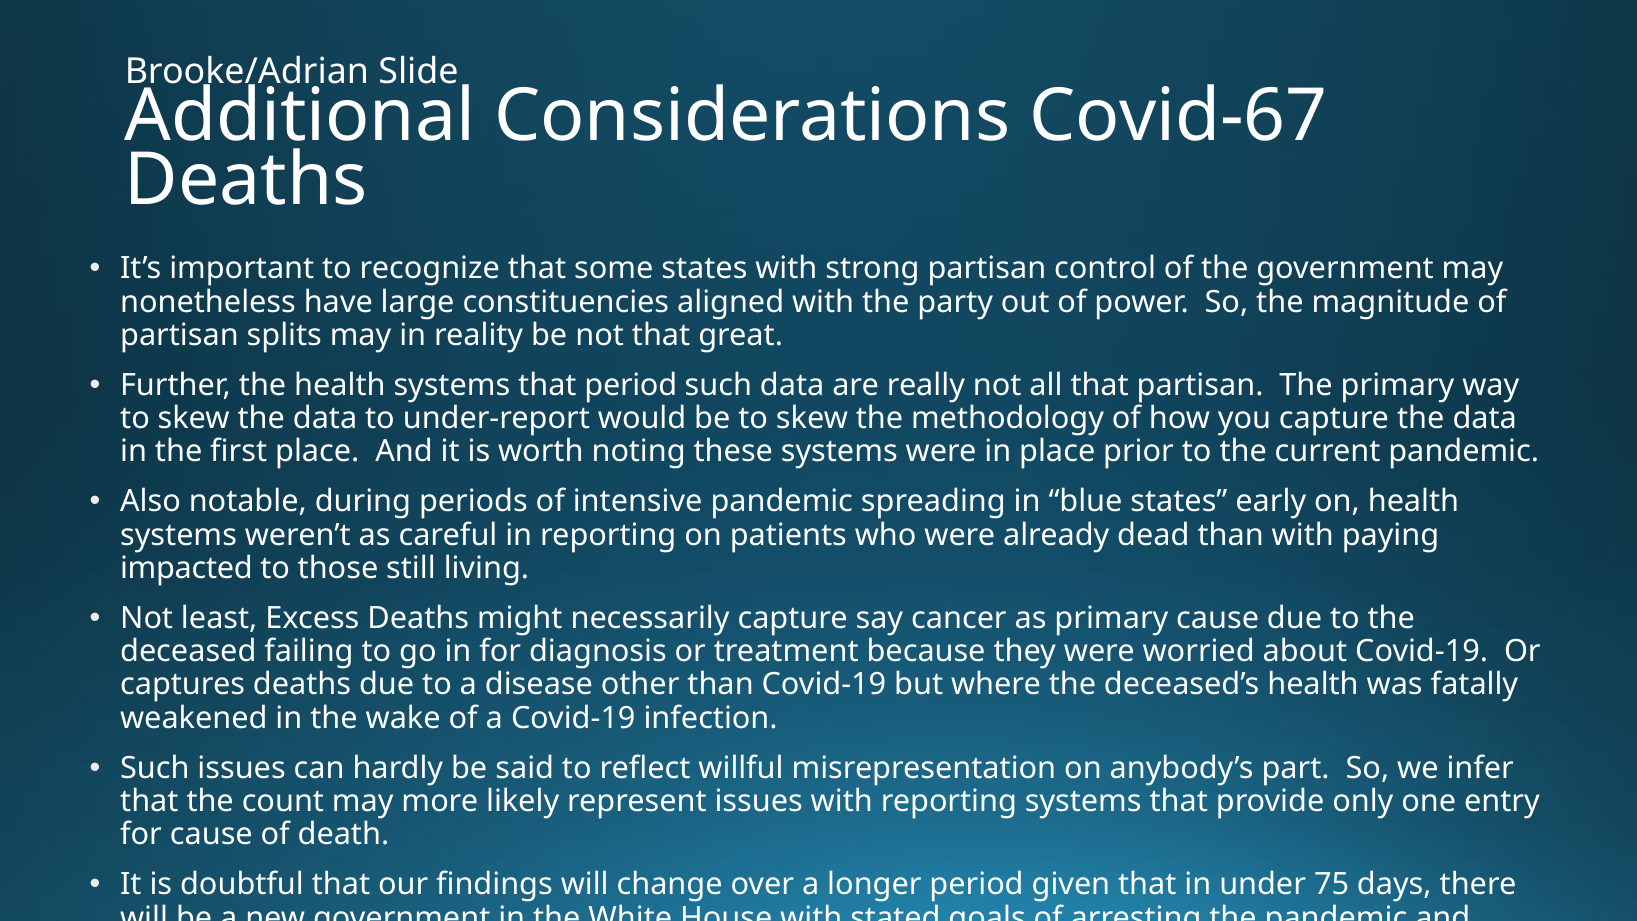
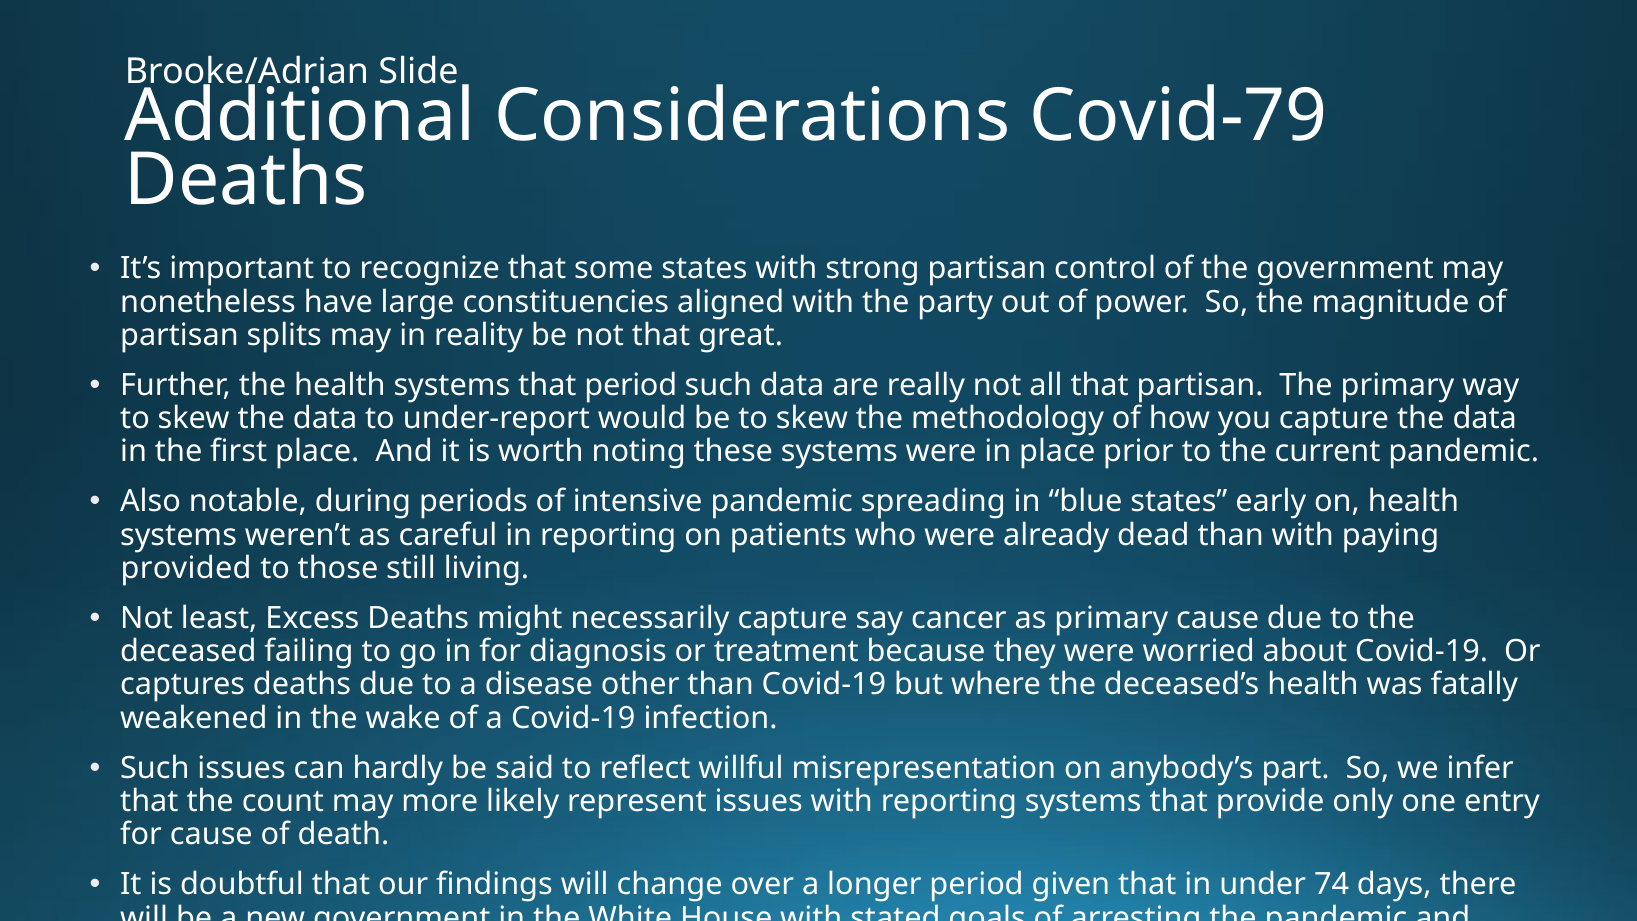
Covid-67: Covid-67 -> Covid-79 (1178, 117)
impacted: impacted -> provided (186, 568)
75: 75 -> 74 (1332, 885)
